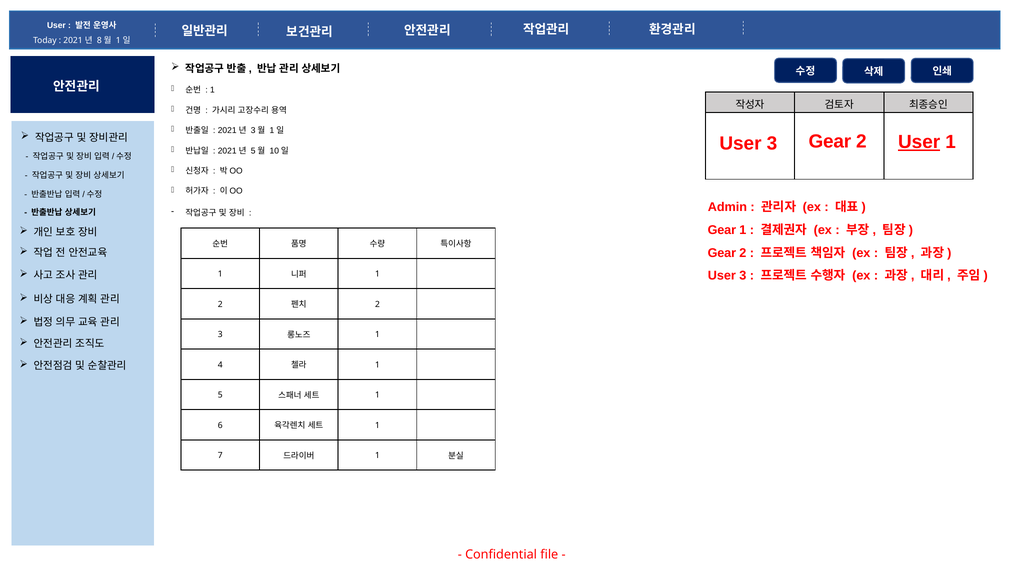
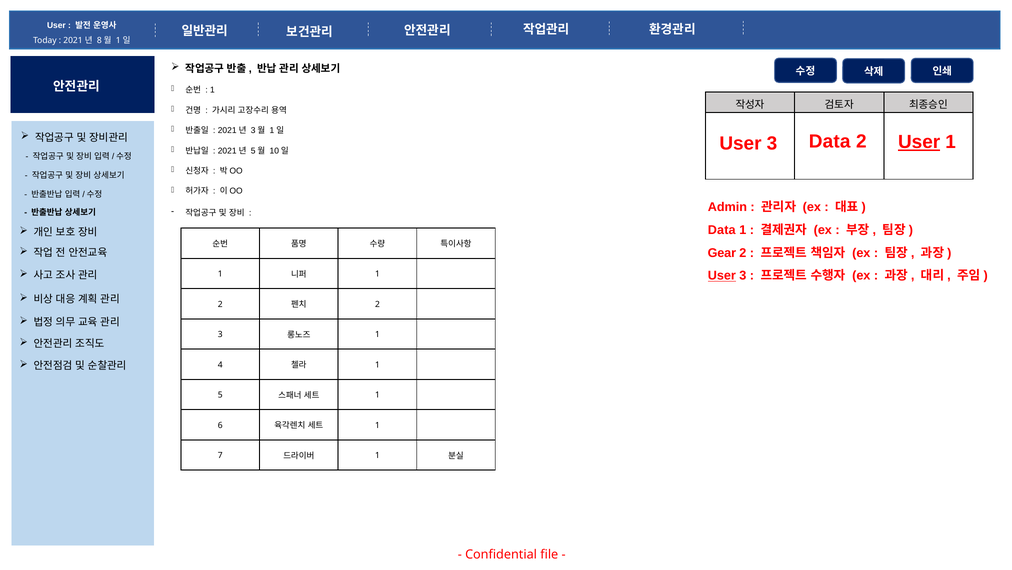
Gear: Gear -> Data (830, 141)
Gear: Gear -> Data (722, 230)
User underline: none -> present (722, 275)
